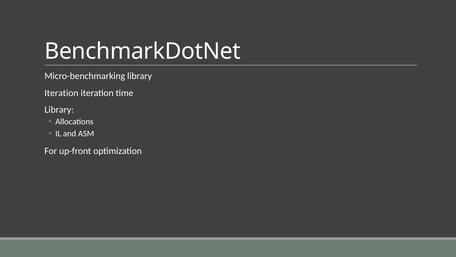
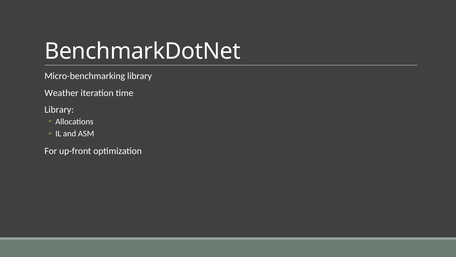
Iteration: Iteration -> Weather (61, 93)
